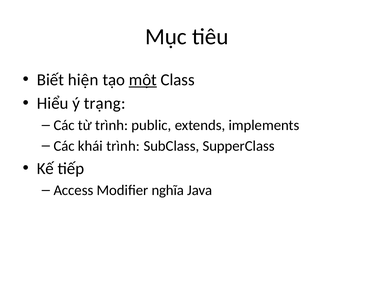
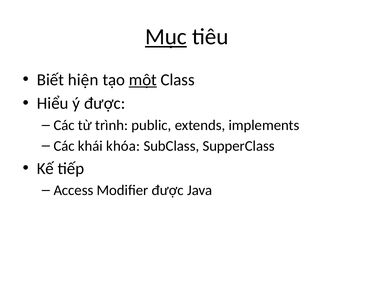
Mục underline: none -> present (166, 37)
ý trạng: trạng -> được (105, 103)
khái trình: trình -> khóa (123, 146)
Modifier nghĩa: nghĩa -> được (168, 190)
